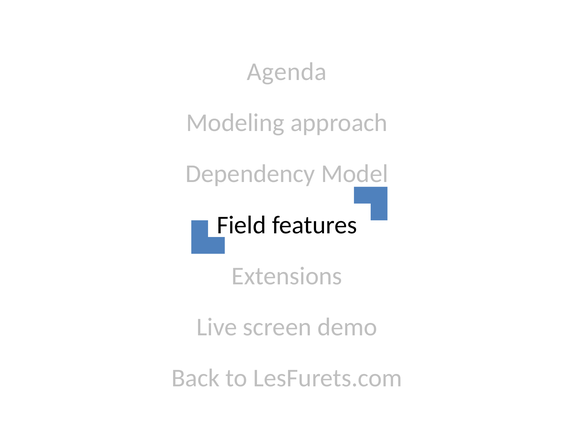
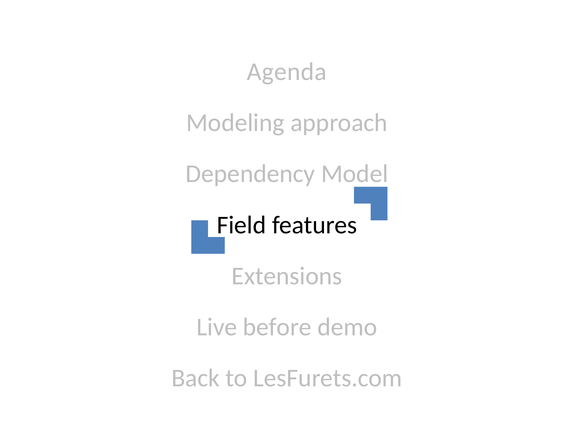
screen: screen -> before (277, 327)
